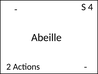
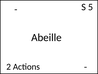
4: 4 -> 5 (91, 7)
